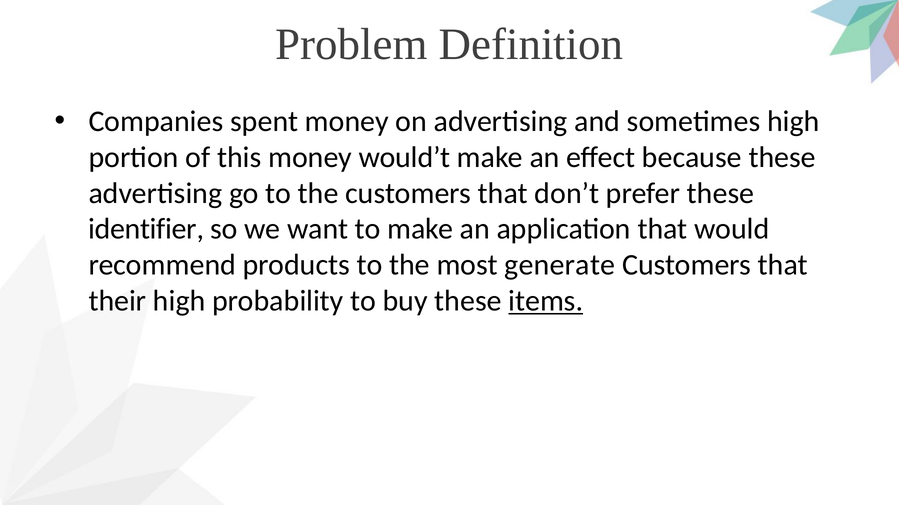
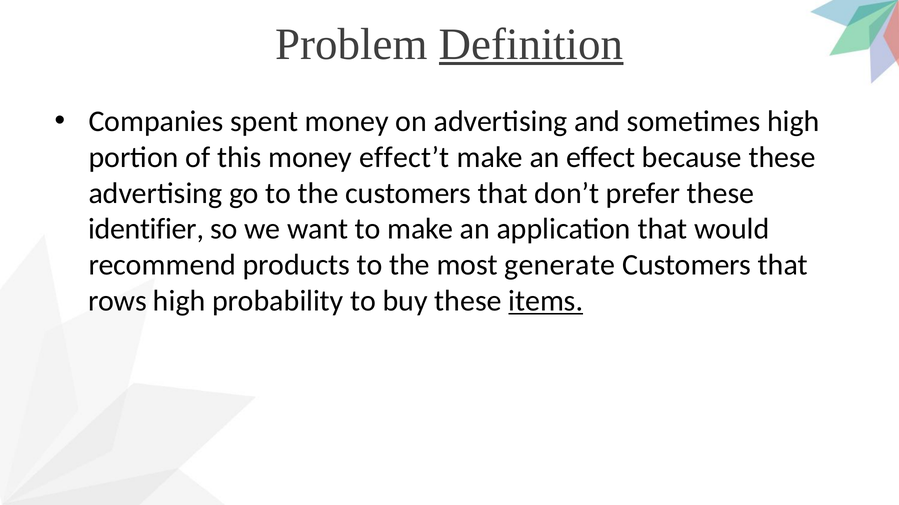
Definition underline: none -> present (531, 44)
would’t: would’t -> effect’t (404, 158)
their: their -> rows (118, 301)
